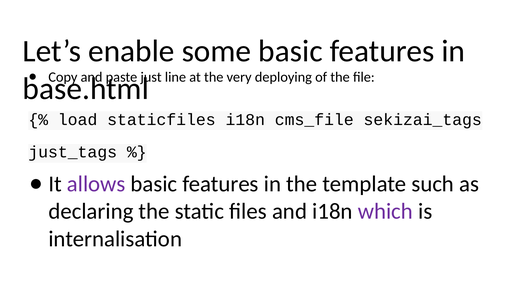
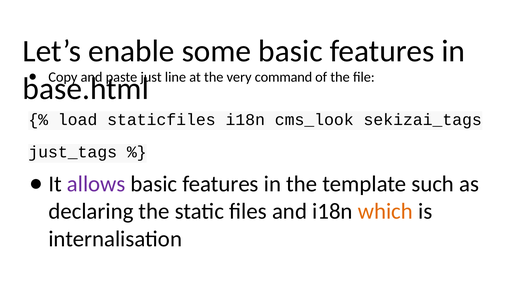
deploying: deploying -> command (284, 77)
cms_file: cms_file -> cms_look (314, 120)
which colour: purple -> orange (385, 212)
